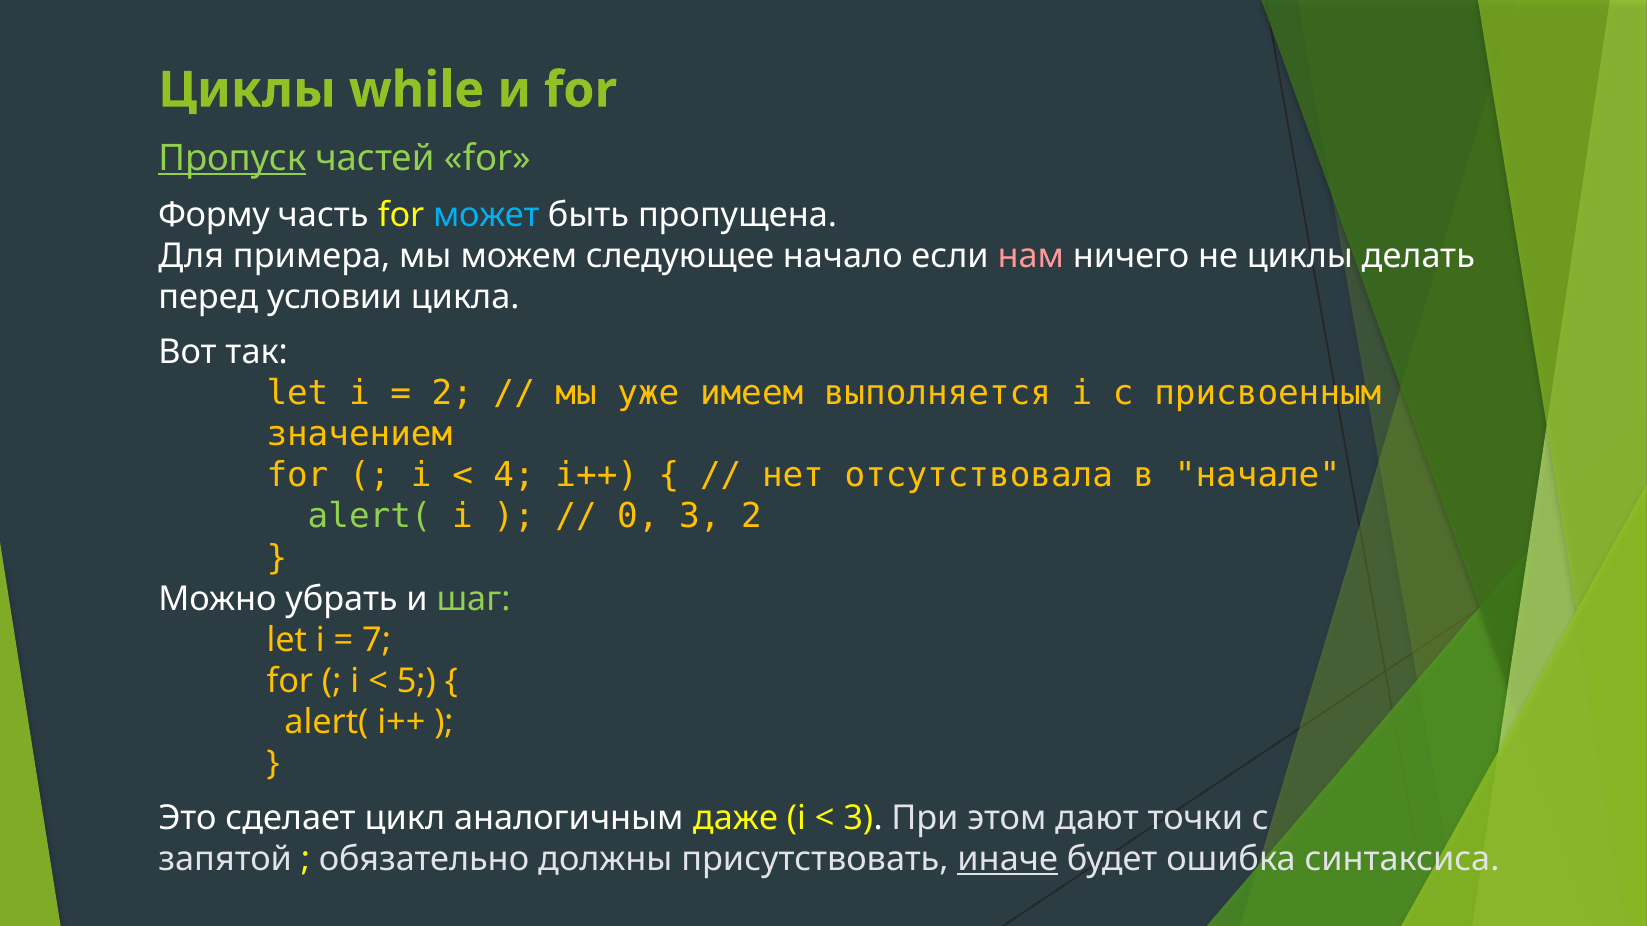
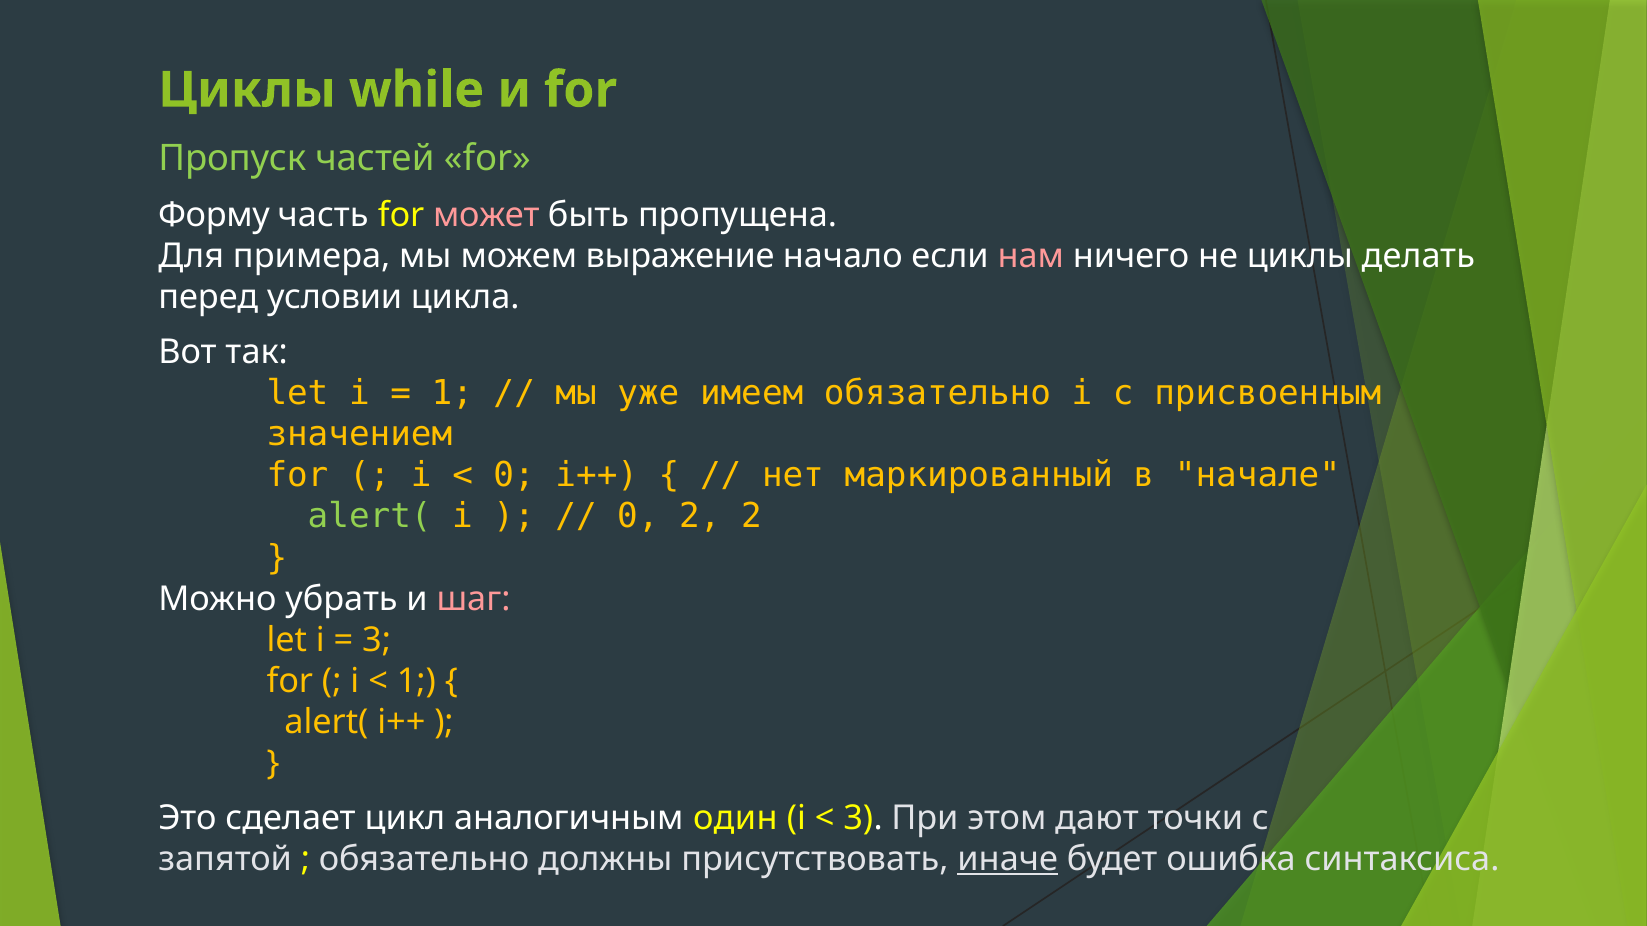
Пропуск underline: present -> none (232, 159)
может colour: light blue -> pink (486, 215)
следующее: следующее -> выражение (680, 256)
2: 2 -> 1 (452, 393)
имеем выполняется: выполняется -> обязательно (937, 393)
4: 4 -> 0 (514, 476)
отсутствовала: отсутствовала -> маркированный (979, 476)
0 3: 3 -> 2 (700, 517)
шаг colour: light green -> pink (474, 599)
7: 7 -> 3 (377, 640)
5: 5 -> 1 (416, 682)
даже: даже -> один (735, 819)
